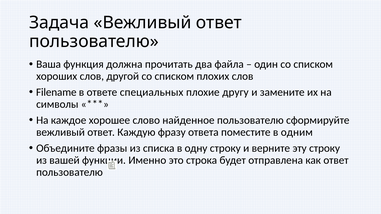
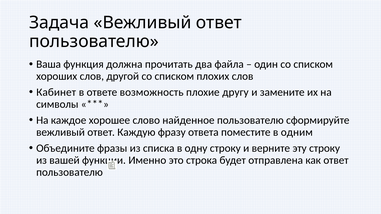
Filename: Filename -> Кабинет (56, 92)
специальных: специальных -> возможность (152, 92)
